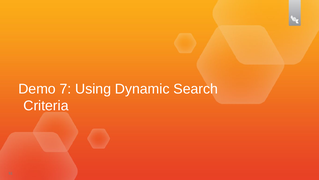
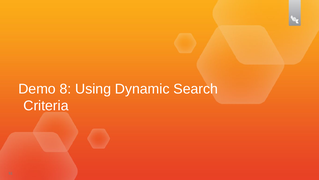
7: 7 -> 8 (65, 89)
